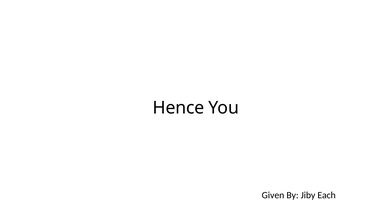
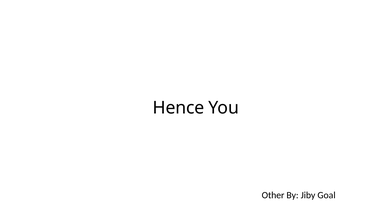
Given: Given -> Other (273, 195)
Each: Each -> Goal (327, 195)
